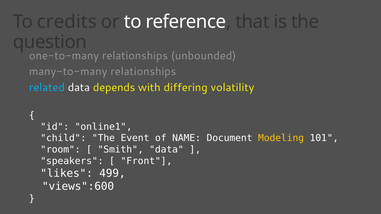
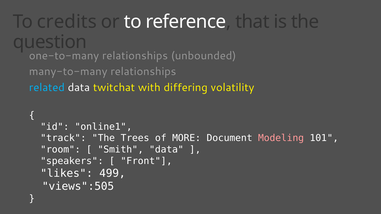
depends: depends -> twitchat (114, 88)
child: child -> track (63, 138)
Event: Event -> Trees (135, 138)
NAME: NAME -> MORE (187, 138)
Modeling colour: yellow -> pink (281, 138)
views":600: views":600 -> views":505 (78, 187)
